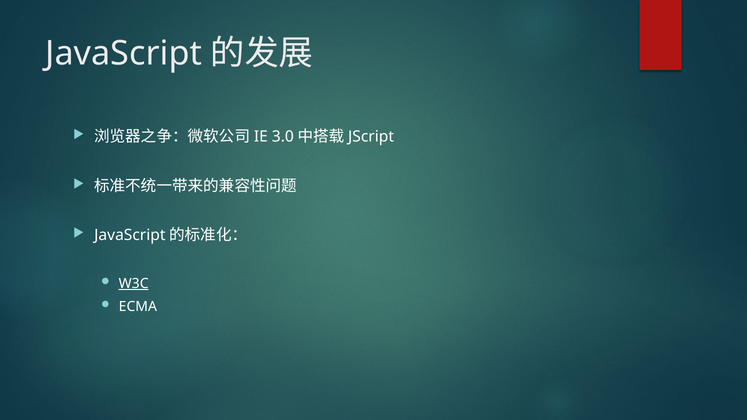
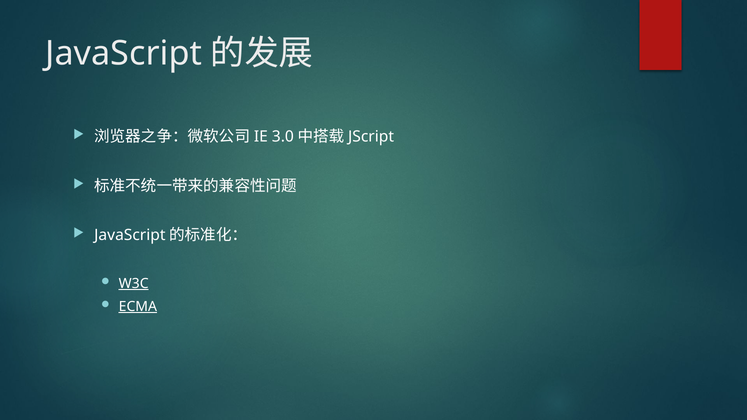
ECMA underline: none -> present (138, 307)
